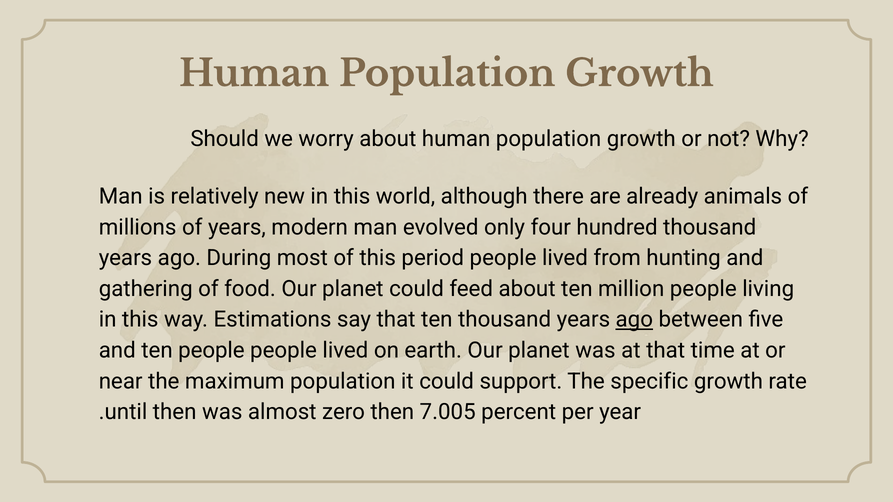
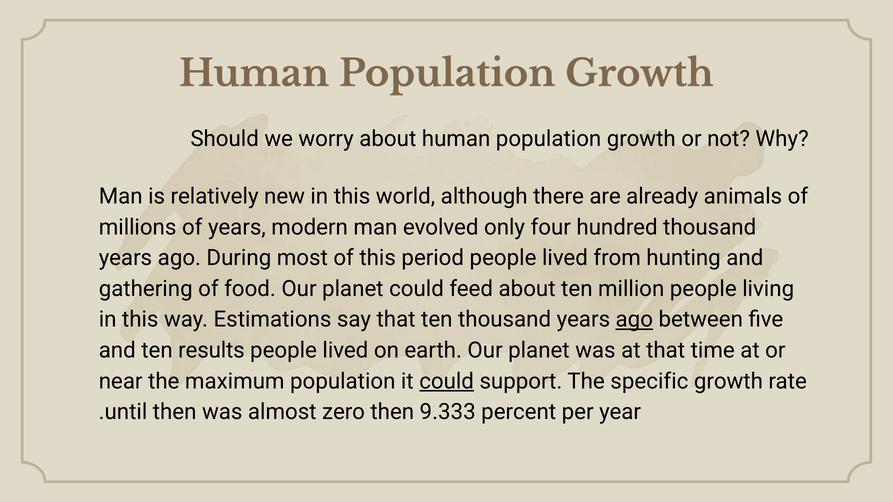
ten people: people -> results (211, 351)
could underline: none -> present (447, 381)
7.005: 7.005 -> 9.333 (448, 412)
